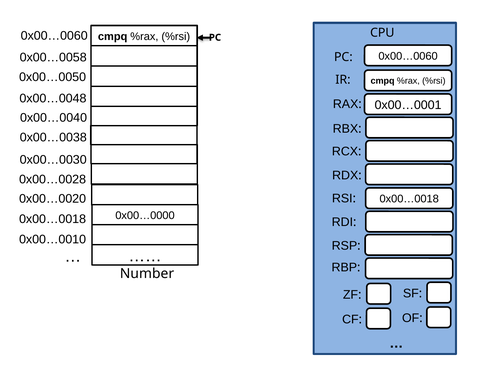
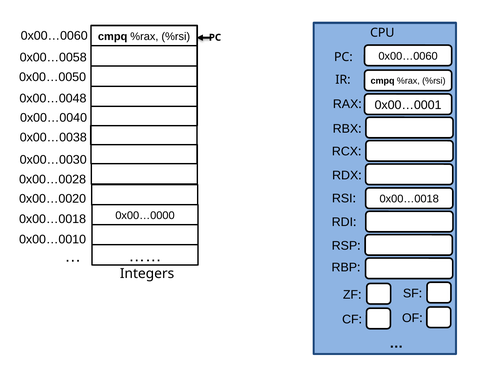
Number: Number -> Integers (147, 274)
